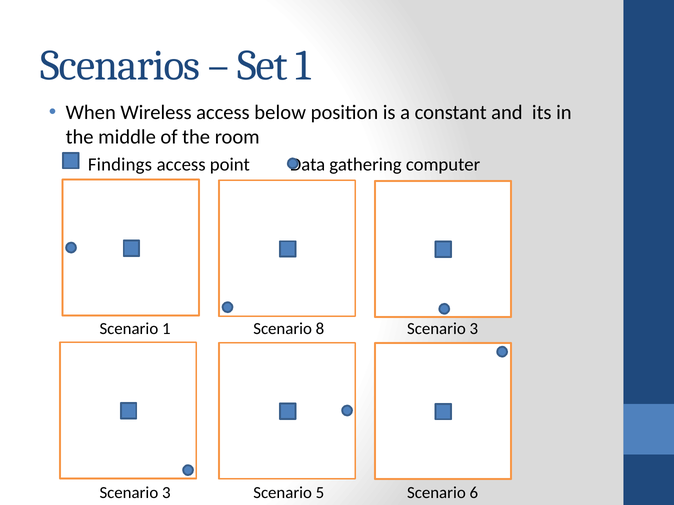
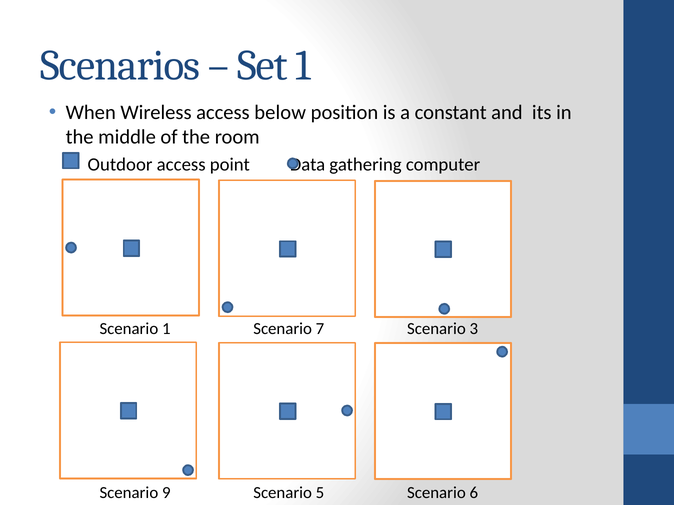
Findings: Findings -> Outdoor (120, 165)
8: 8 -> 7 (320, 329)
3: 3 -> 9 (166, 493)
